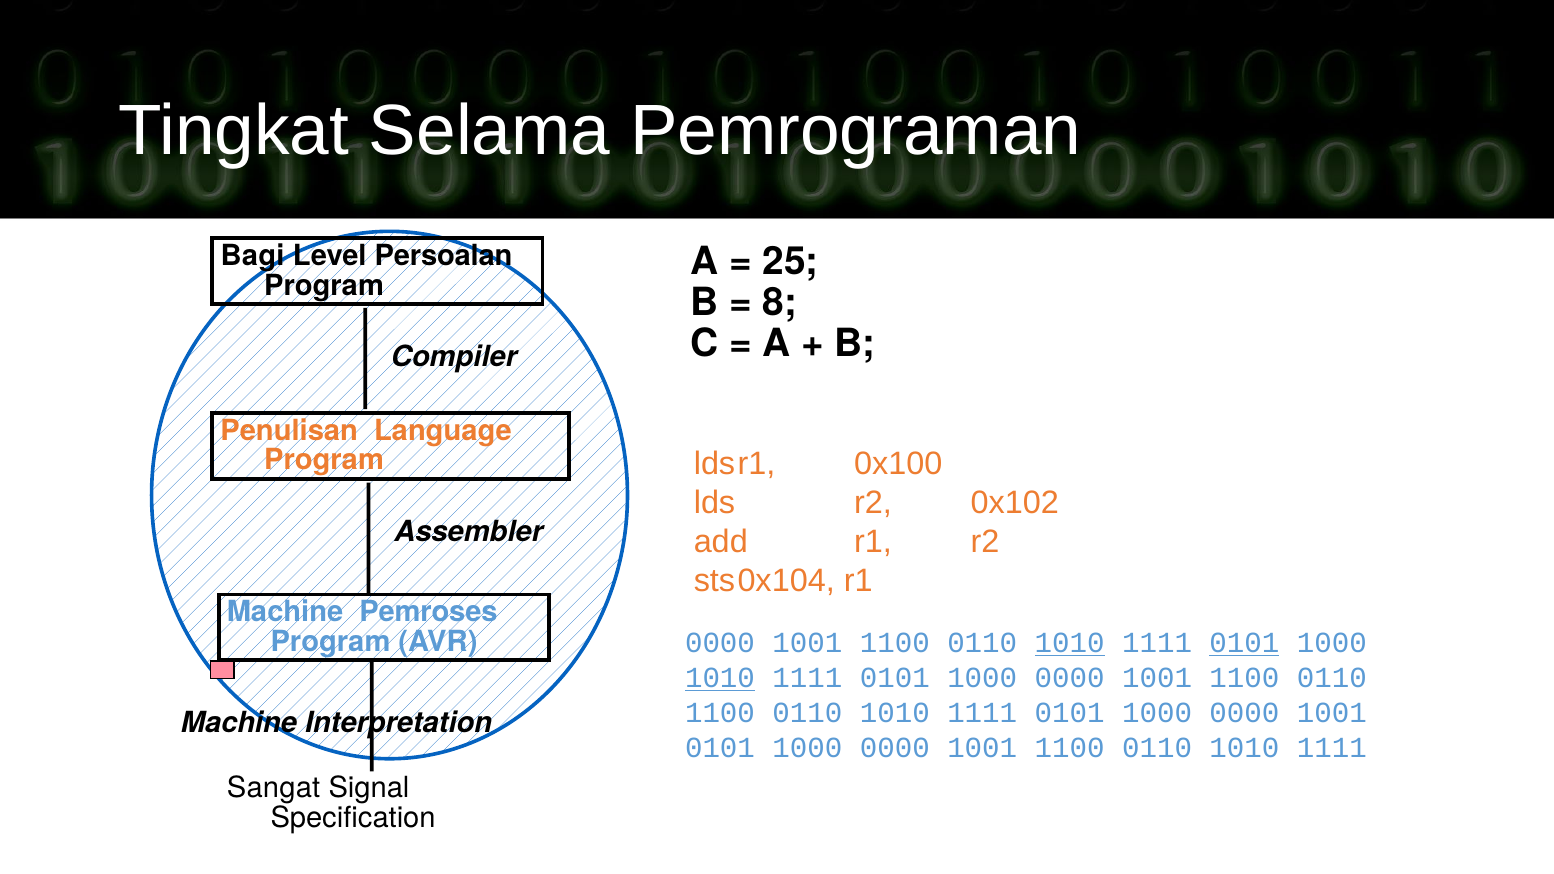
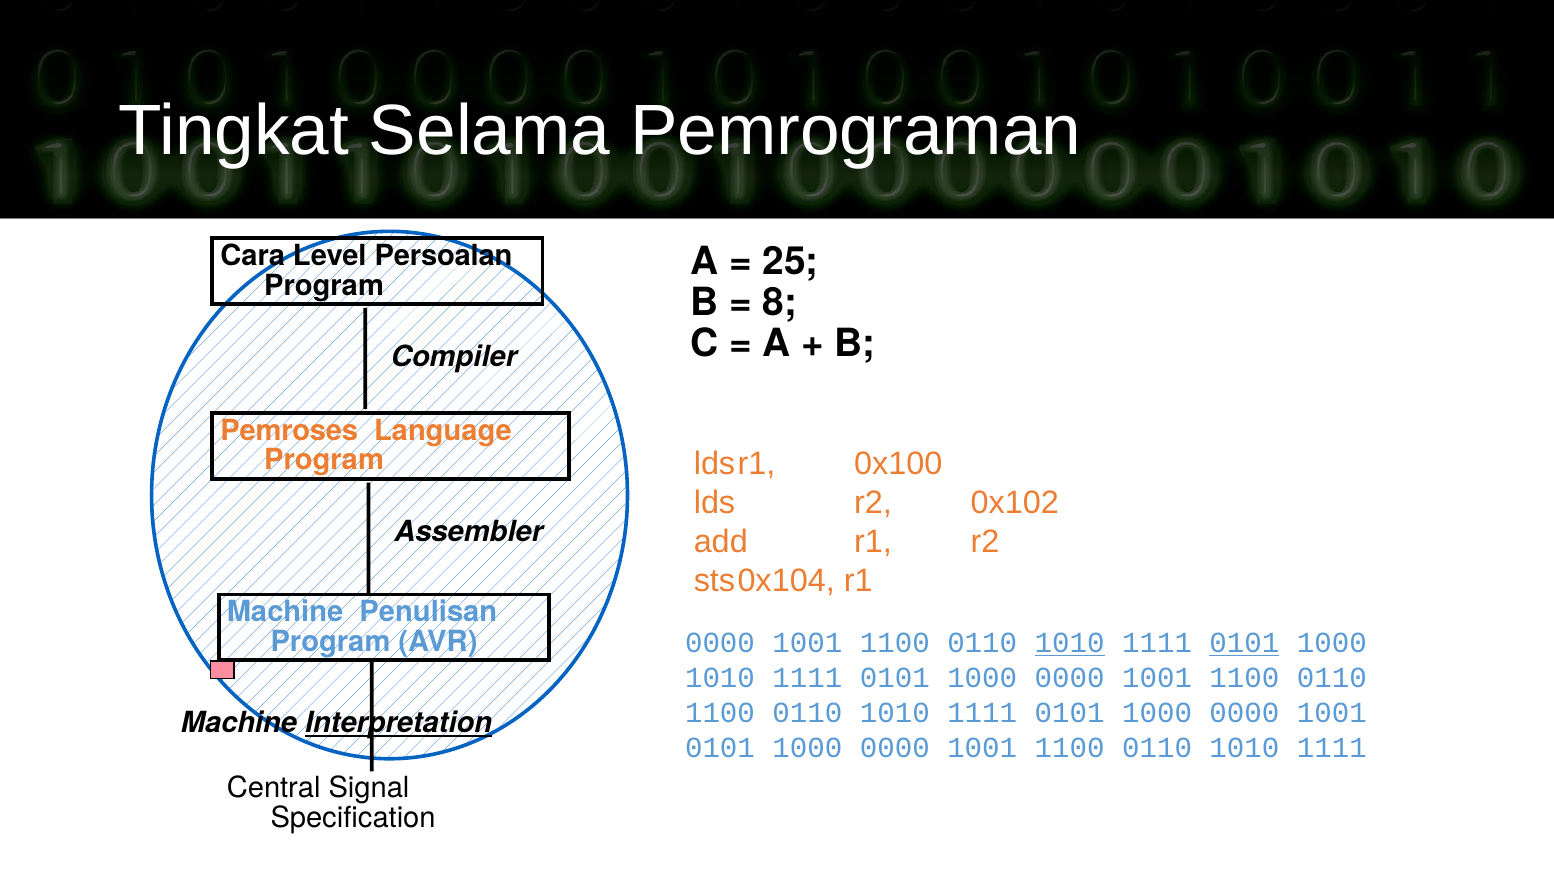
Bagi: Bagi -> Cara (253, 256)
Penulisan: Penulisan -> Pemroses (289, 431)
Pemroses: Pemroses -> Penulisan (428, 612)
1010 underline: present -> none (720, 678)
Interpretation underline: none -> present (399, 723)
Sangat: Sangat -> Central (274, 788)
